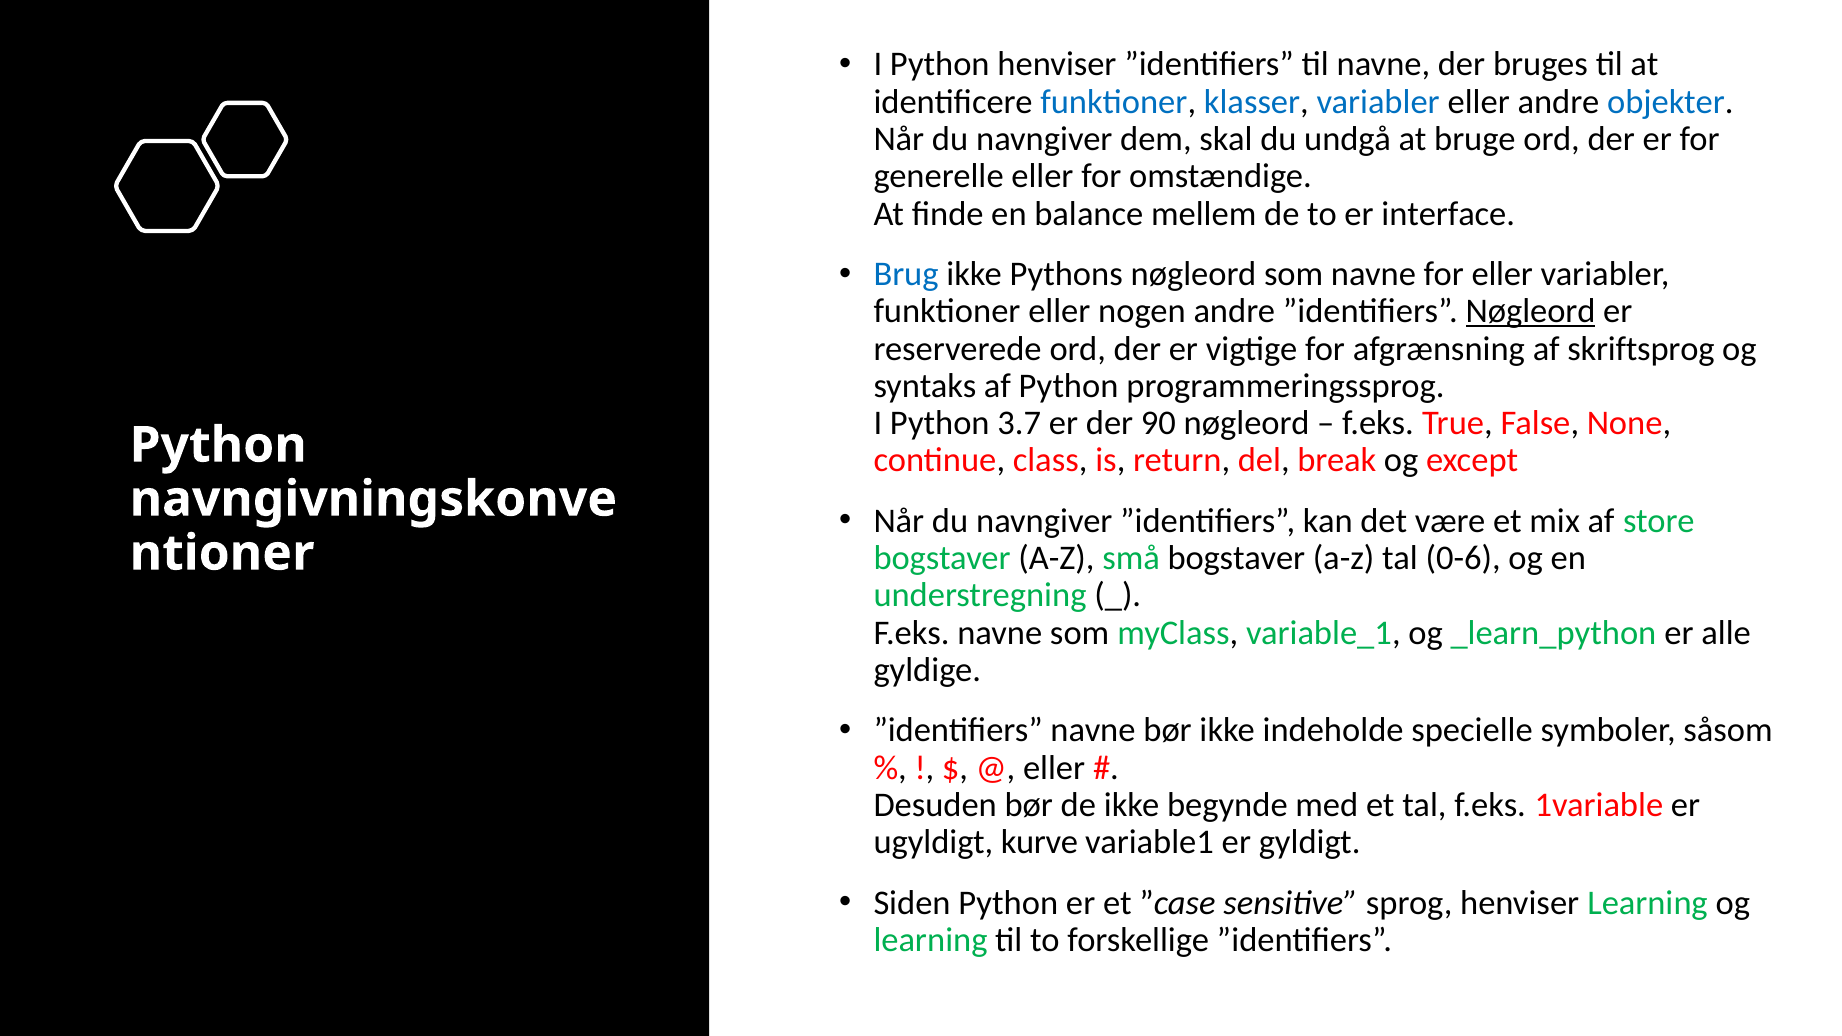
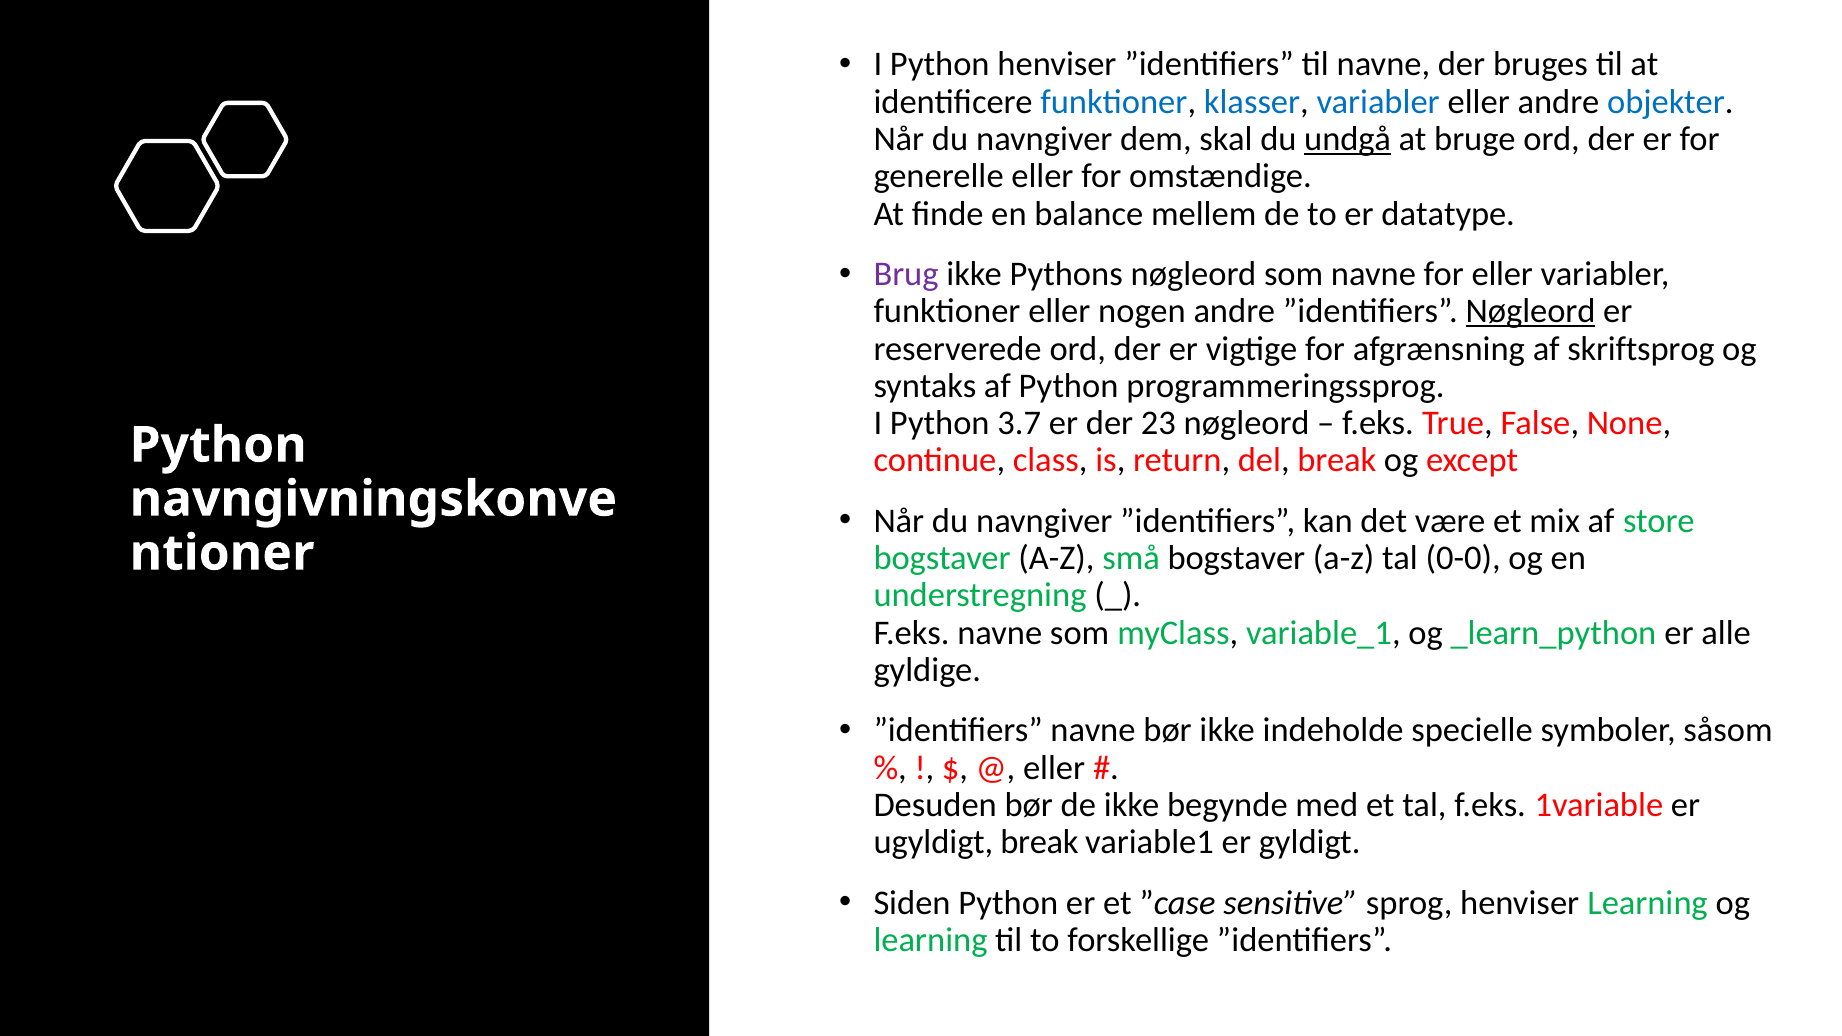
undgå underline: none -> present (1348, 139)
interface: interface -> datatype (1448, 214)
Brug colour: blue -> purple (906, 274)
90: 90 -> 23 (1158, 423)
0-6: 0-6 -> 0-0 (1463, 558)
ugyldigt kurve: kurve -> break (1039, 842)
